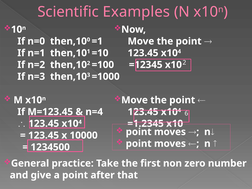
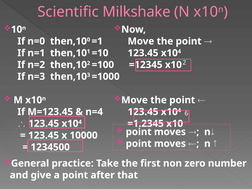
Examples: Examples -> Milkshake (137, 12)
